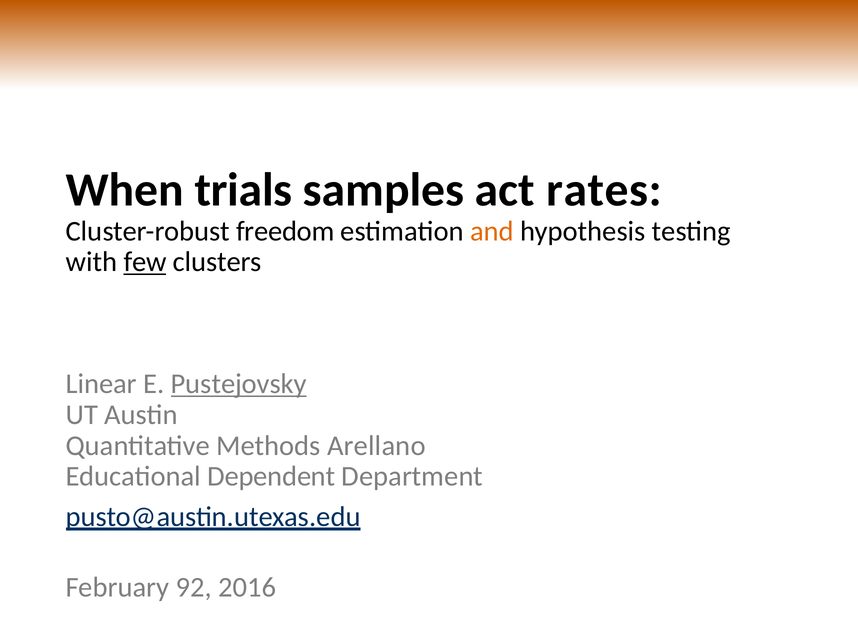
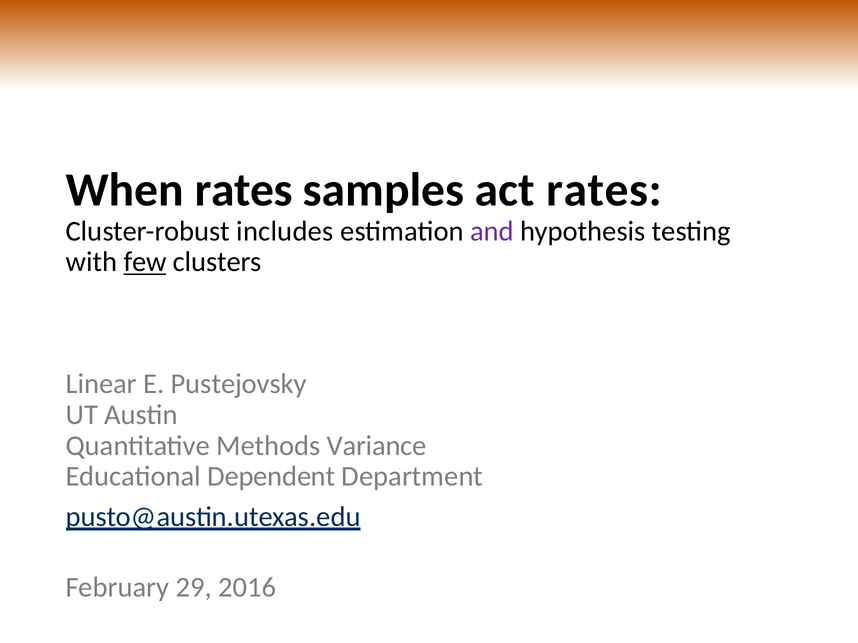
When trials: trials -> rates (244, 190)
freedom: freedom -> includes (285, 231)
and colour: orange -> purple (492, 231)
Pustejovsky underline: present -> none (239, 384)
Arellano: Arellano -> Variance (377, 446)
92: 92 -> 29 (194, 588)
